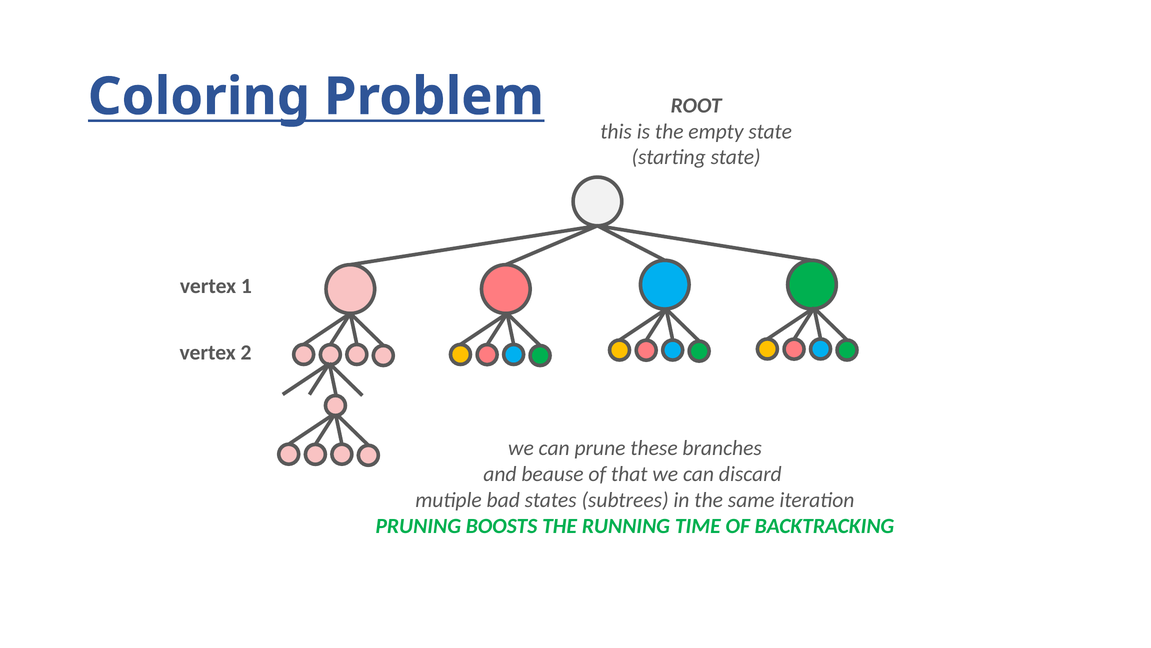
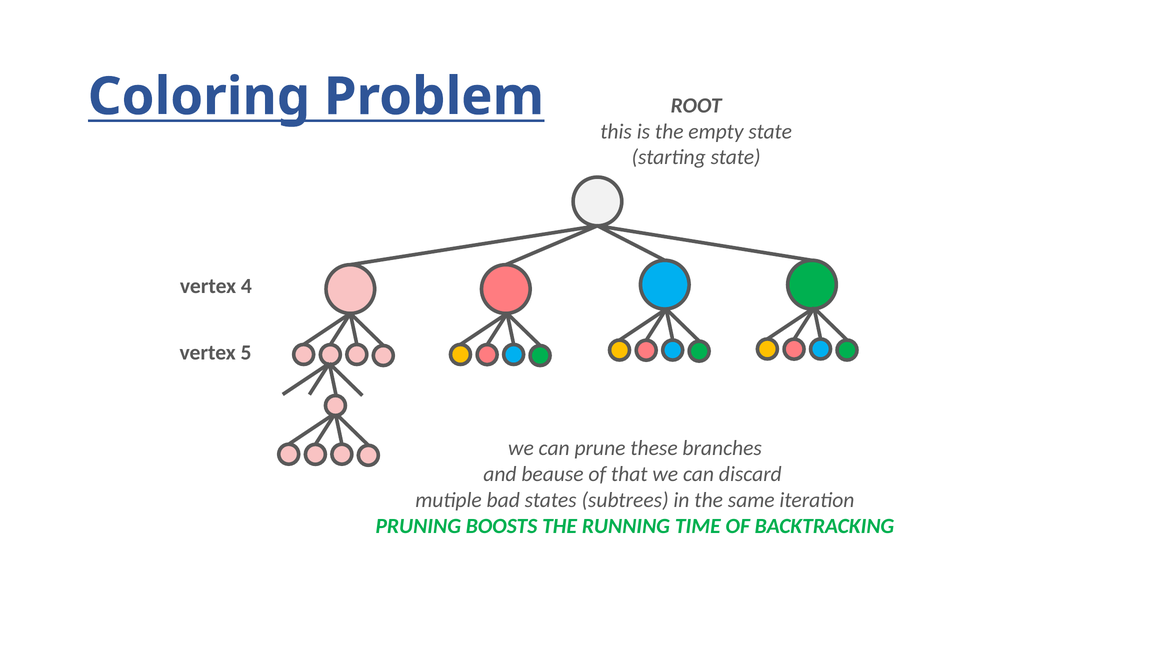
1: 1 -> 4 (246, 286)
2: 2 -> 5 (246, 352)
